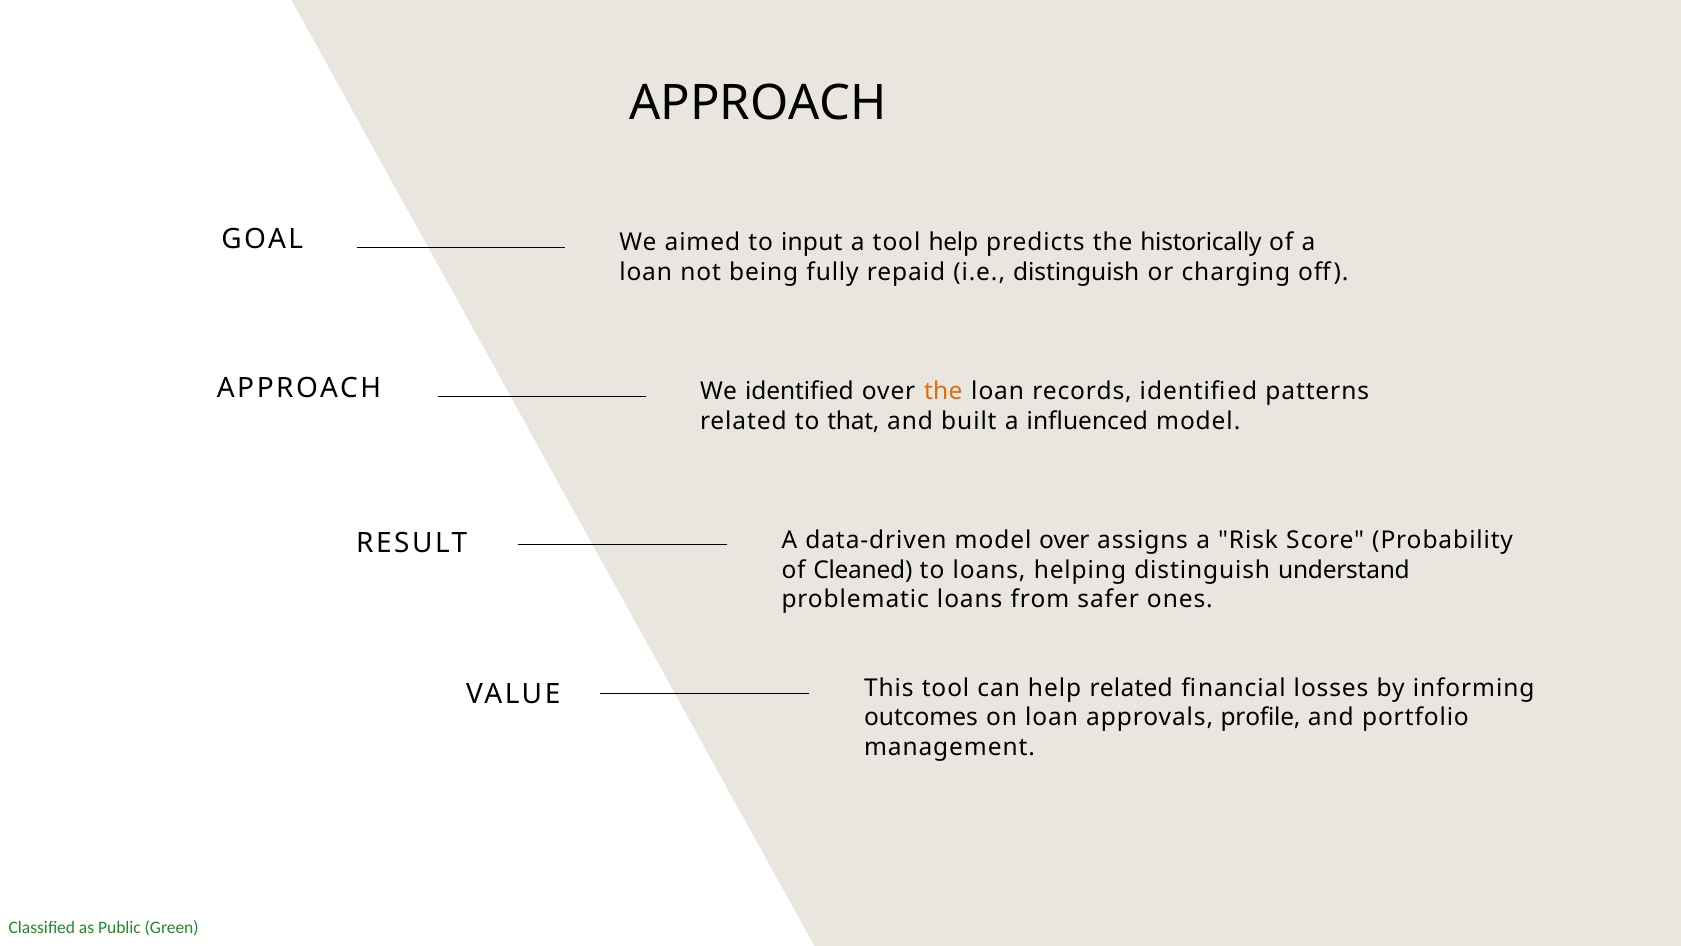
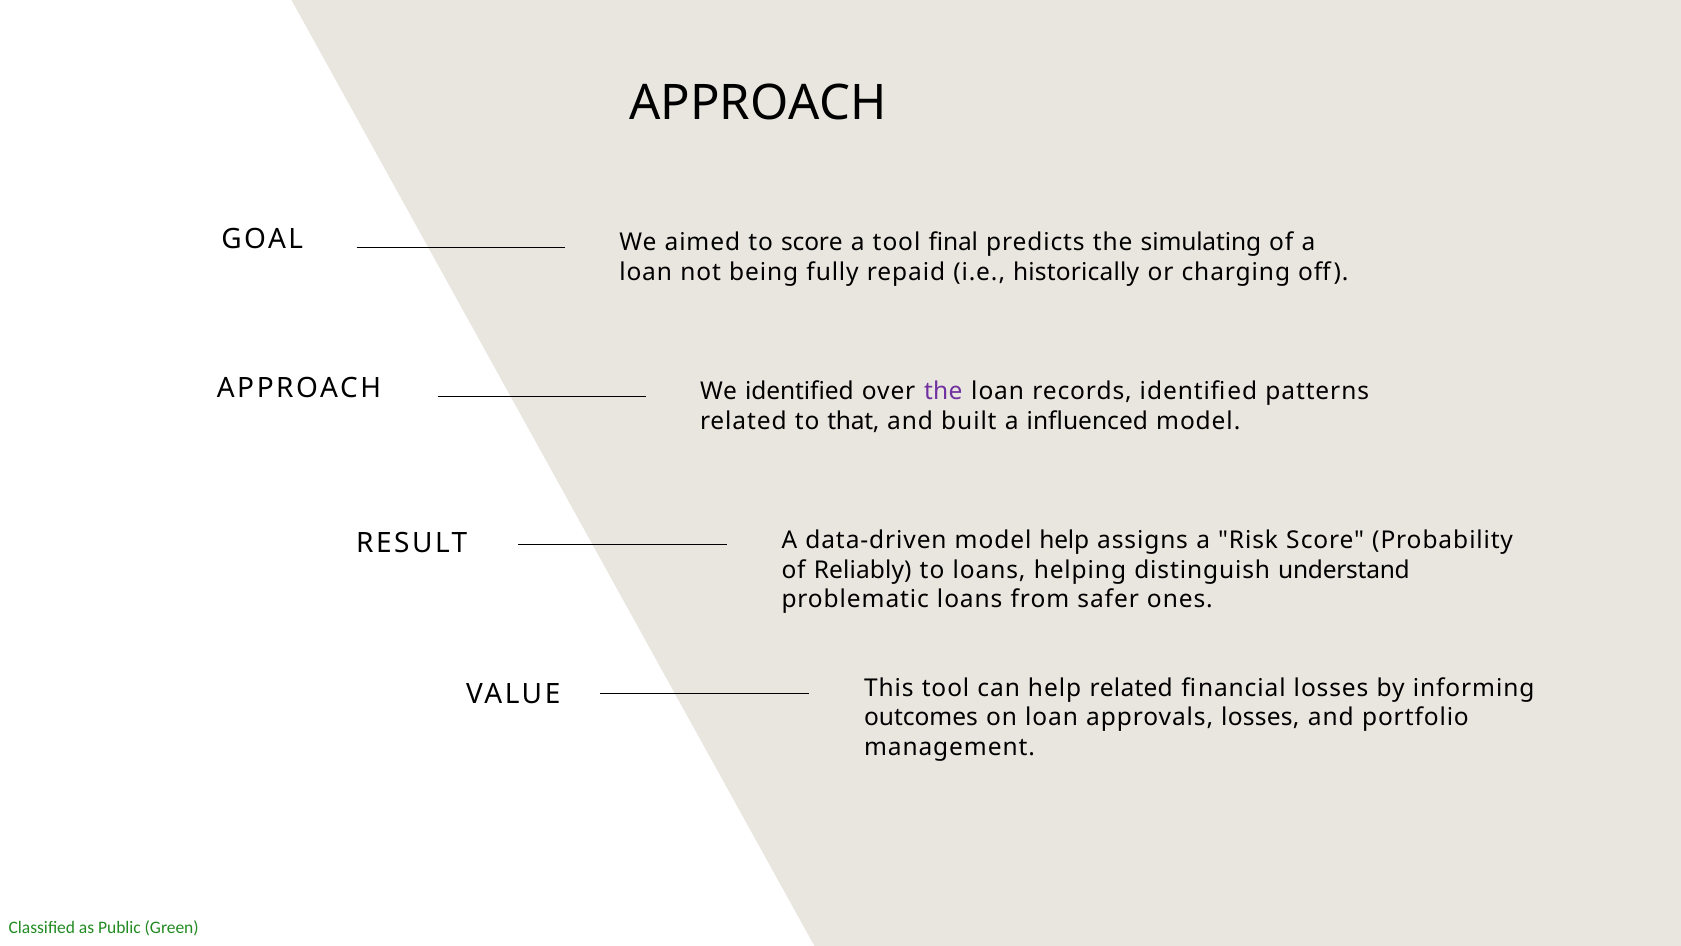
to input: input -> score (812, 243)
tool help: help -> final (953, 243)
historically: historically -> simulating (1201, 243)
i.e distinguish: distinguish -> historically (1076, 272)
the colour: orange -> purple (943, 391)
model over: over -> help (1064, 541)
Cleaned: Cleaned -> Reliably (863, 570)
approvals profile: profile -> losses (1260, 717)
